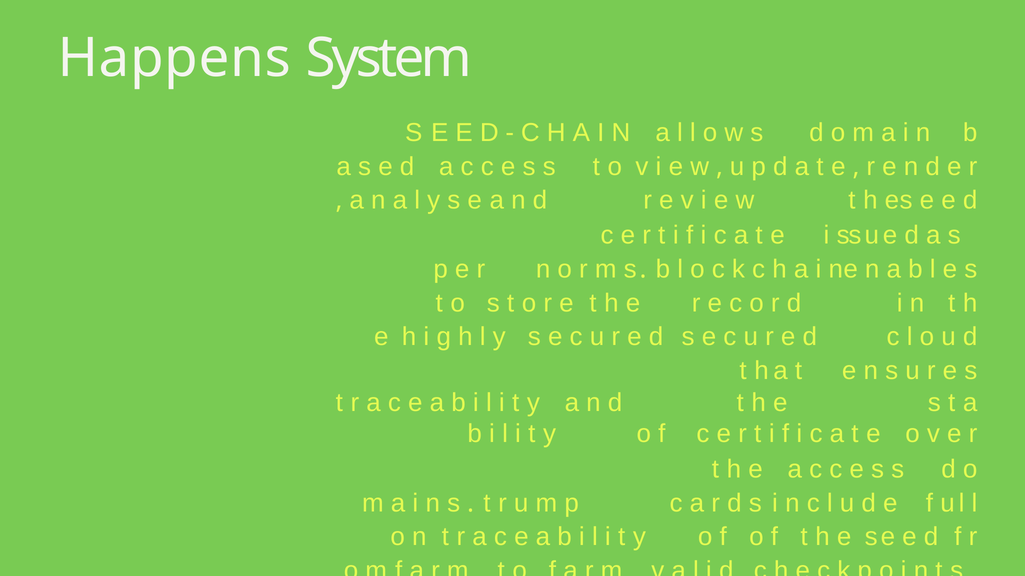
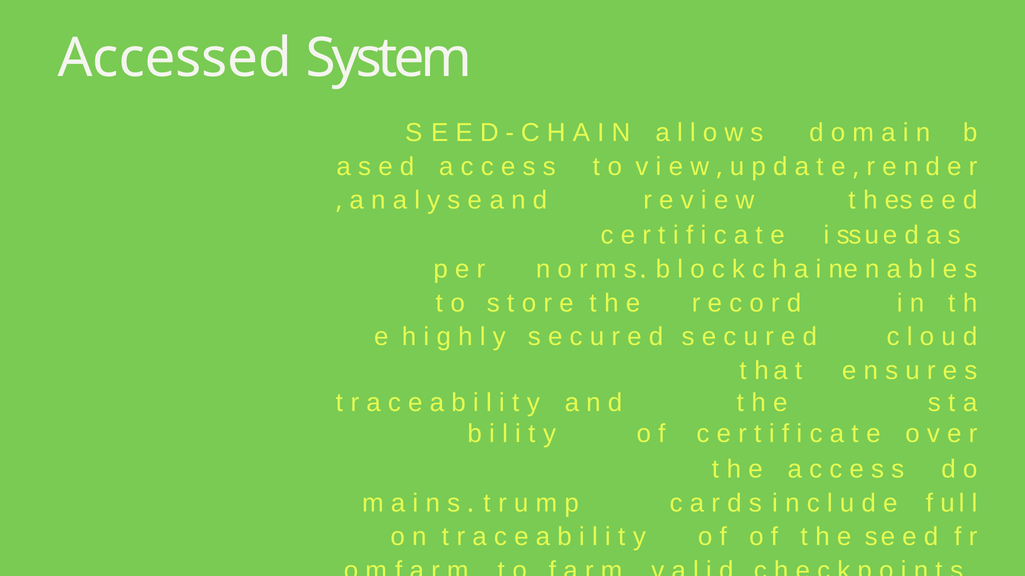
Happens: Happens -> Accessed (175, 58)
